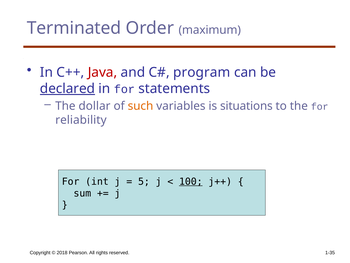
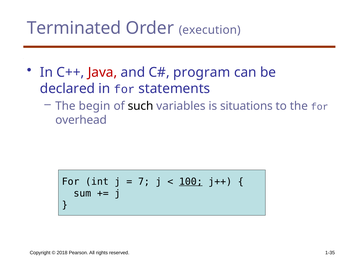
maximum: maximum -> execution (210, 30)
declared underline: present -> none (67, 88)
dollar: dollar -> begin (94, 106)
such colour: orange -> black (141, 106)
reliability: reliability -> overhead (81, 120)
5: 5 -> 7 (144, 181)
